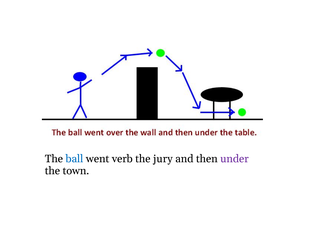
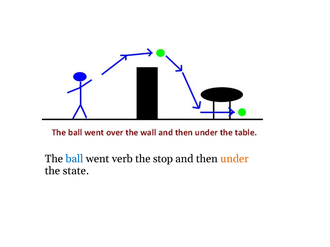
jury: jury -> stop (163, 159)
under colour: purple -> orange (234, 159)
town: town -> state (76, 171)
